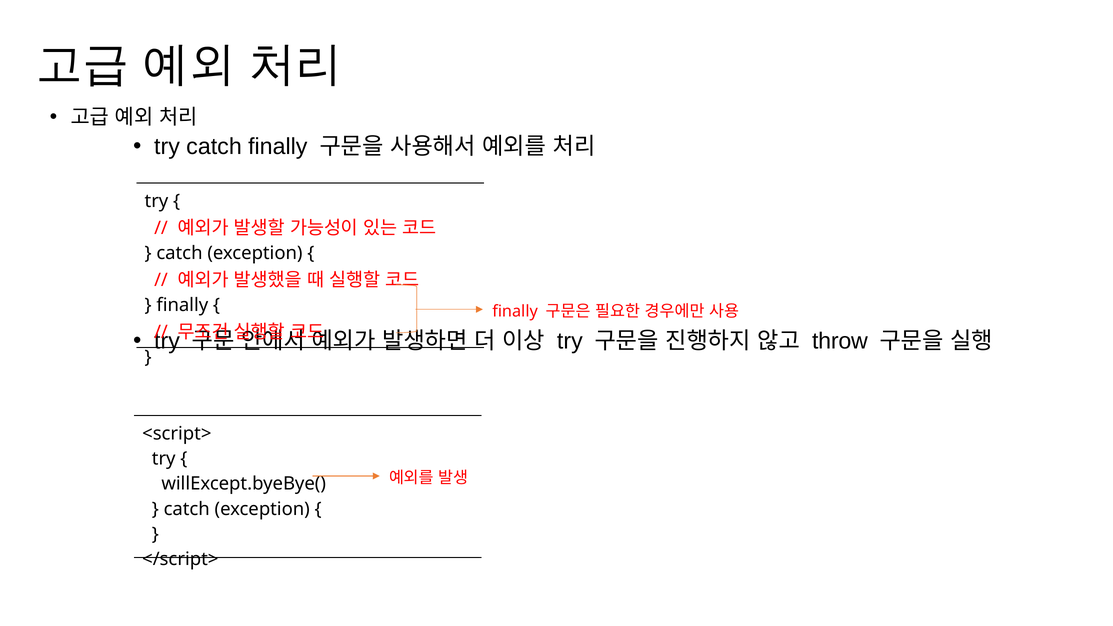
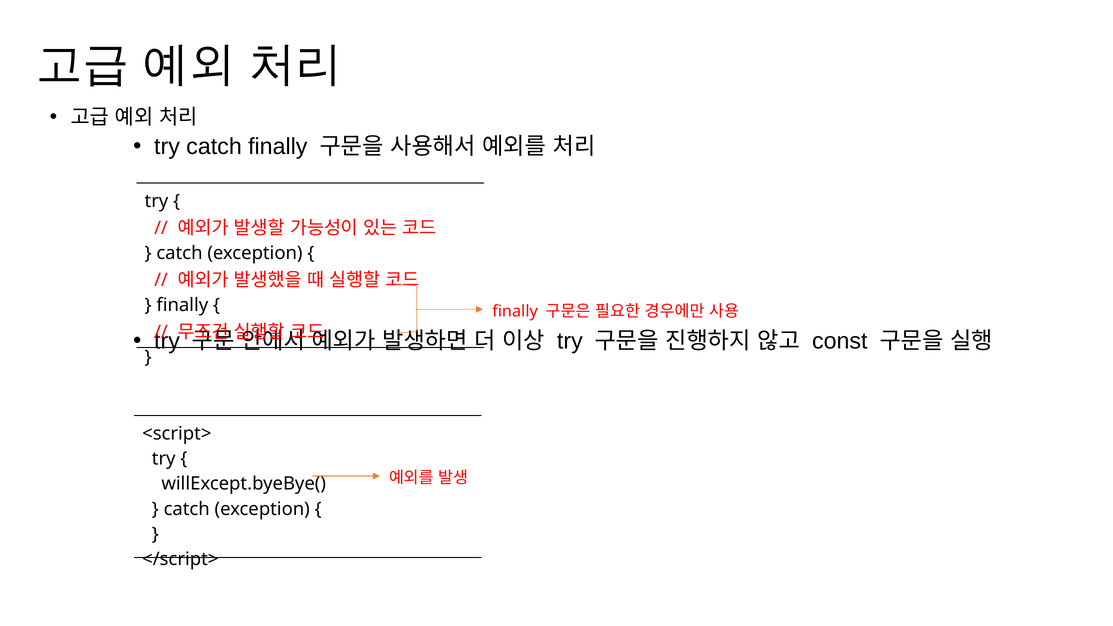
throw: throw -> const (840, 341)
